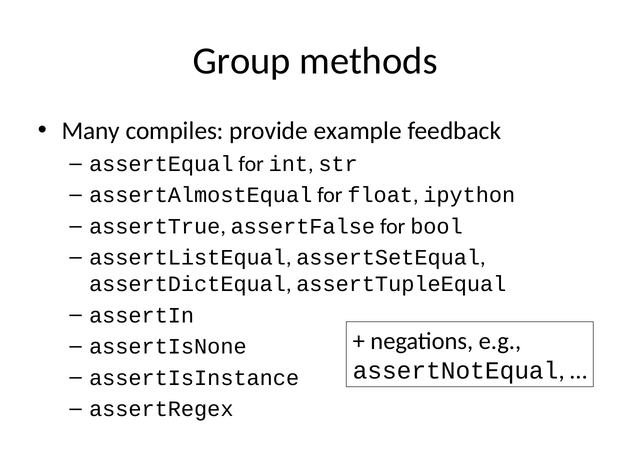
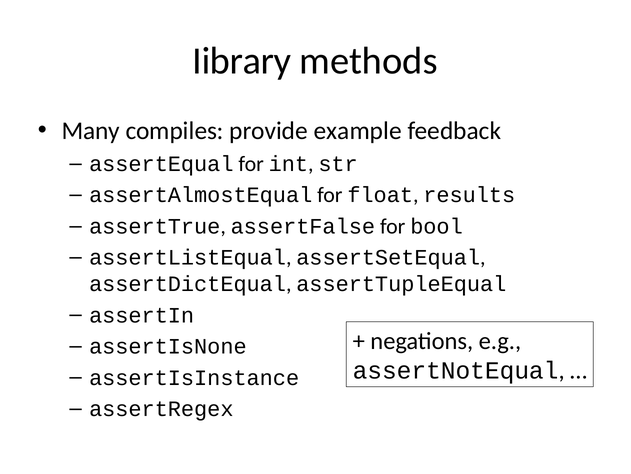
Group: Group -> Iibrary (242, 61)
ipython: ipython -> results (469, 195)
